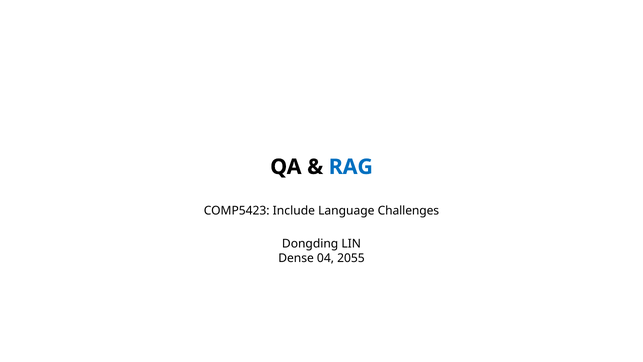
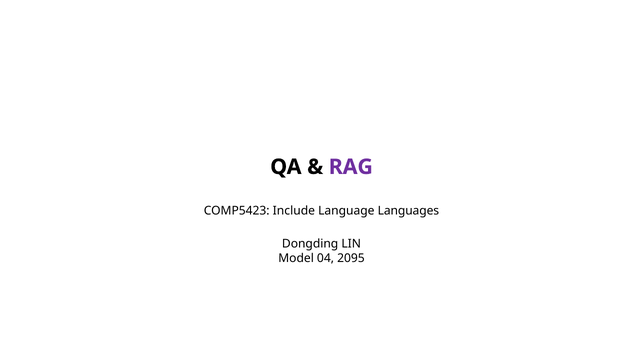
RAG colour: blue -> purple (351, 167)
Challenges: Challenges -> Languages (408, 211)
Dense: Dense -> Model (296, 258)
2055: 2055 -> 2095 (351, 258)
